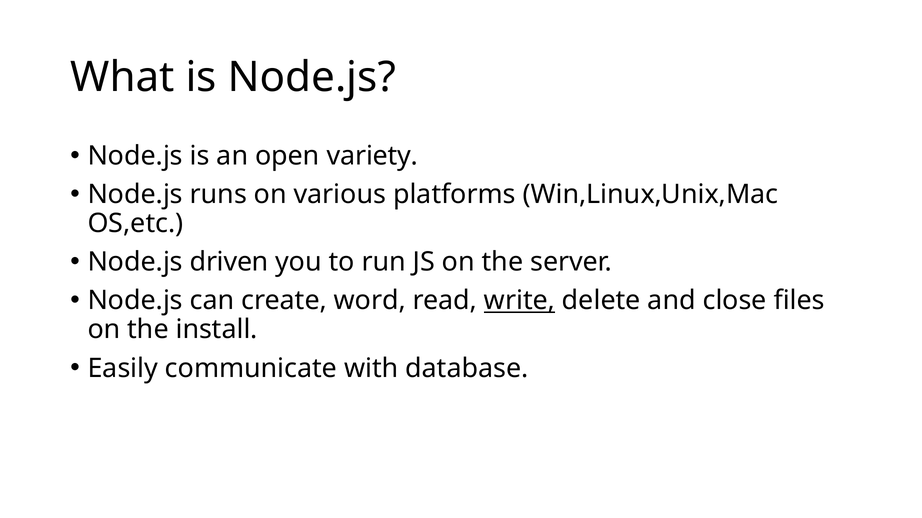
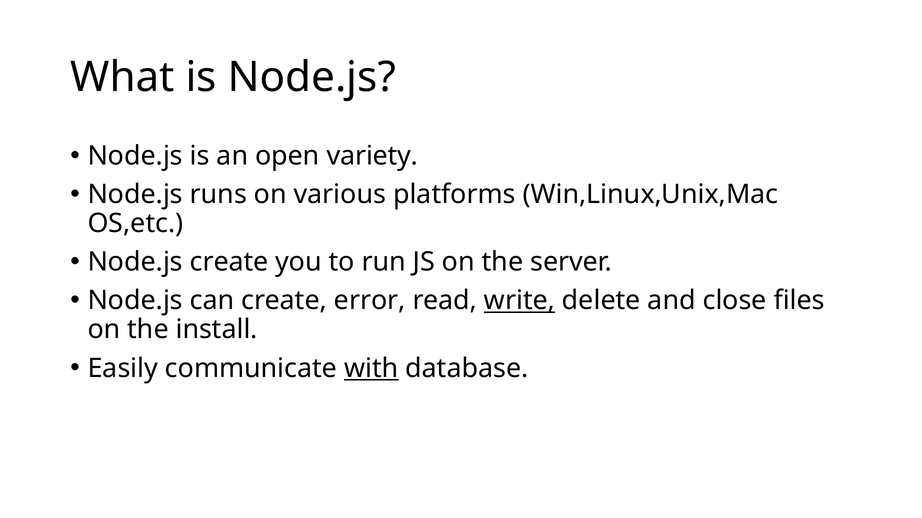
Node.js driven: driven -> create (229, 262)
word: word -> error (370, 301)
with underline: none -> present (371, 369)
